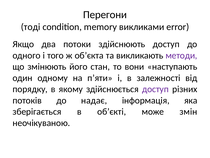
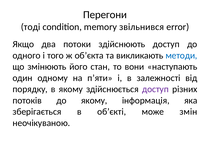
викликами: викликами -> звільнився (142, 27)
методи colour: purple -> blue (181, 55)
до надає: надає -> якому (94, 100)
